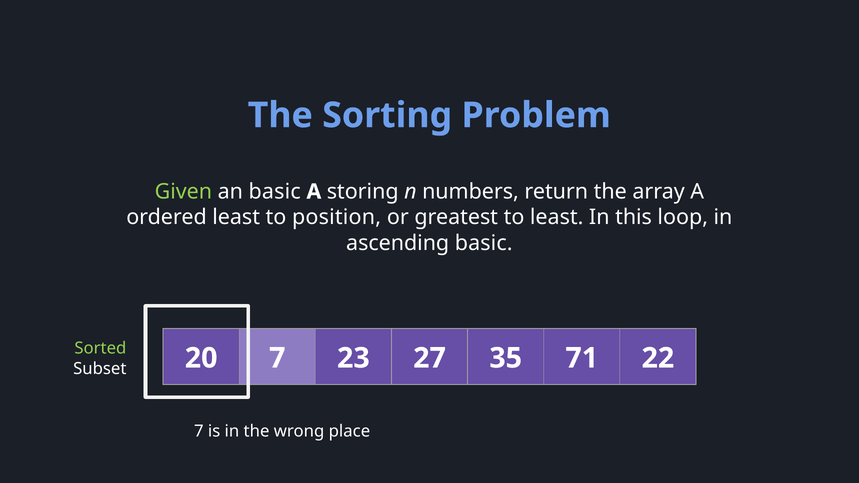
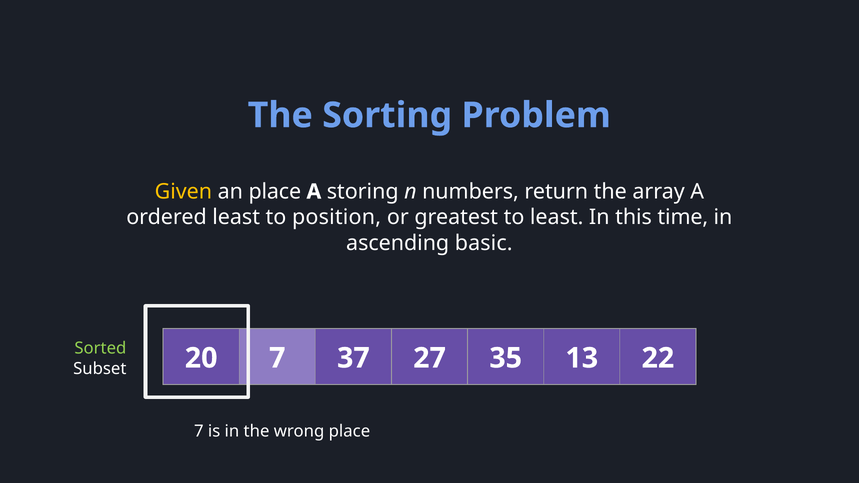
Given colour: light green -> yellow (183, 192)
an basic: basic -> place (275, 192)
loop: loop -> time (683, 218)
23: 23 -> 37 (353, 358)
71: 71 -> 13 (582, 358)
